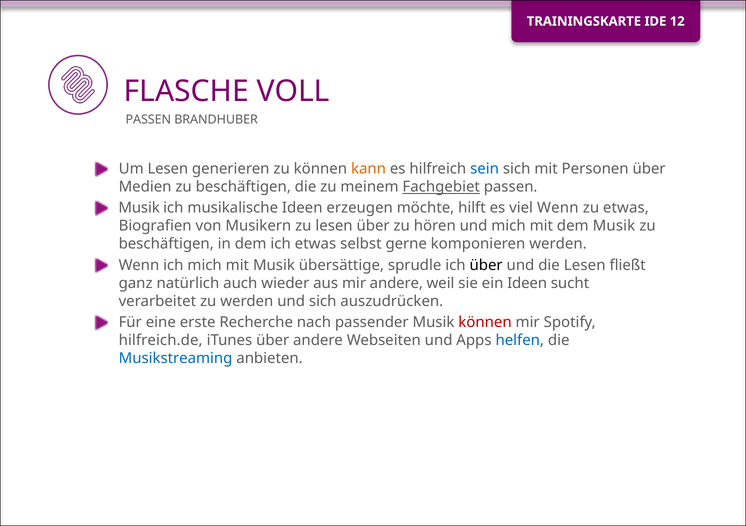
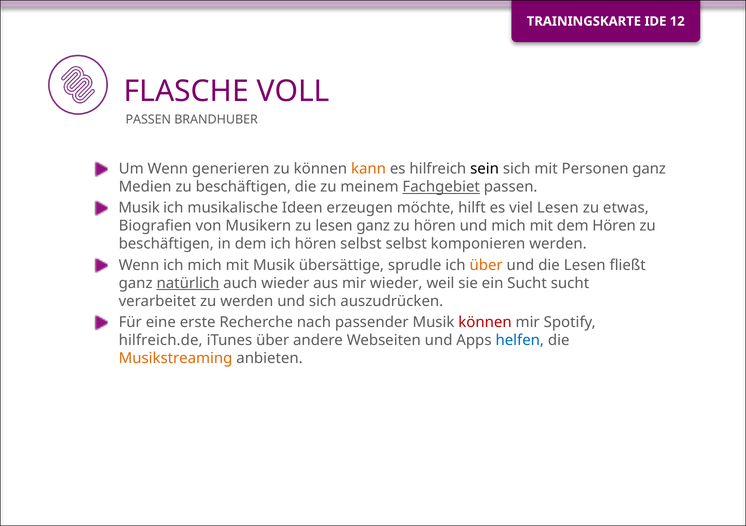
Um Lesen: Lesen -> Wenn (168, 169)
sein colour: blue -> black (485, 169)
Personen über: über -> ganz (649, 169)
viel Wenn: Wenn -> Lesen (558, 208)
lesen über: über -> ganz (373, 226)
dem Musik: Musik -> Hören (614, 226)
ich etwas: etwas -> hören (316, 244)
selbst gerne: gerne -> selbst (406, 244)
über colour: black -> orange (486, 265)
natürlich underline: none -> present (188, 283)
mir andere: andere -> wieder (396, 283)
ein Ideen: Ideen -> Sucht (527, 283)
Musikstreaming colour: blue -> orange (176, 358)
